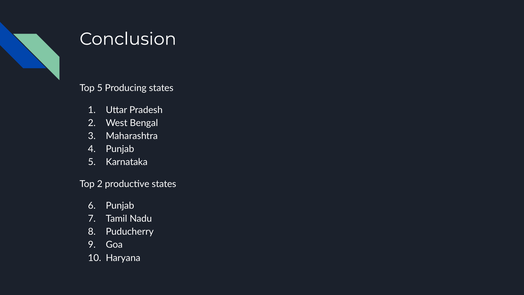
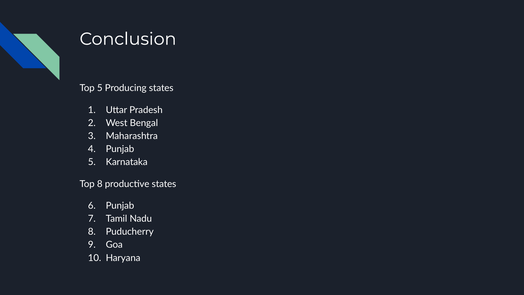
Top 2: 2 -> 8 (100, 184)
